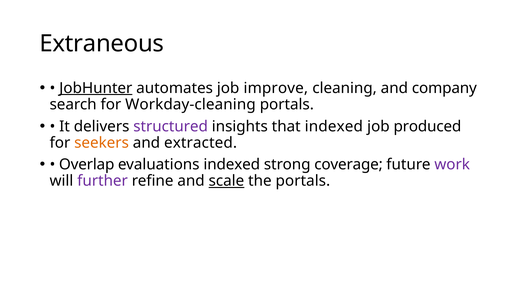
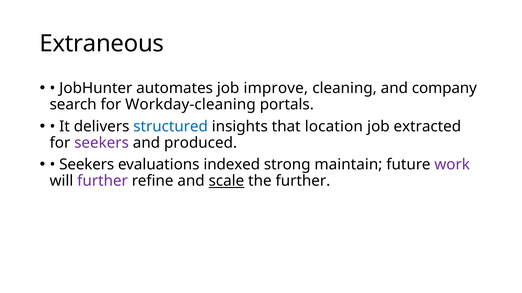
JobHunter underline: present -> none (96, 88)
structured colour: purple -> blue (171, 127)
that indexed: indexed -> location (334, 127)
produced: produced -> extracted (427, 127)
seekers colour: orange -> purple (102, 143)
extracted: extracted -> produced (201, 143)
Overlap: Overlap -> Seekers (87, 165)
coverage: coverage -> maintain (348, 165)
the portals: portals -> further (303, 181)
